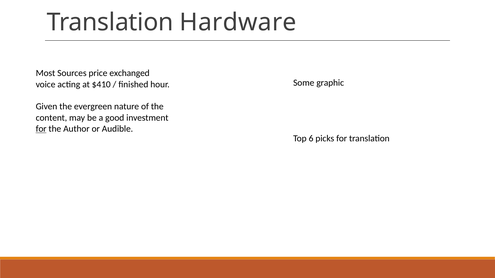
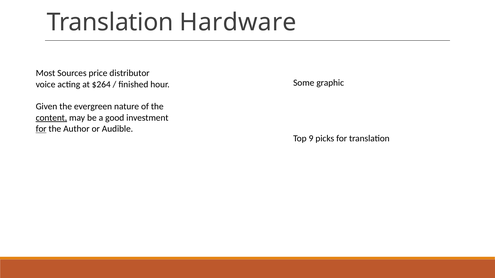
exchanged: exchanged -> distributor (130, 73)
$410: $410 -> $264 (101, 84)
content underline: none -> present (51, 118)
6: 6 -> 9 (311, 138)
